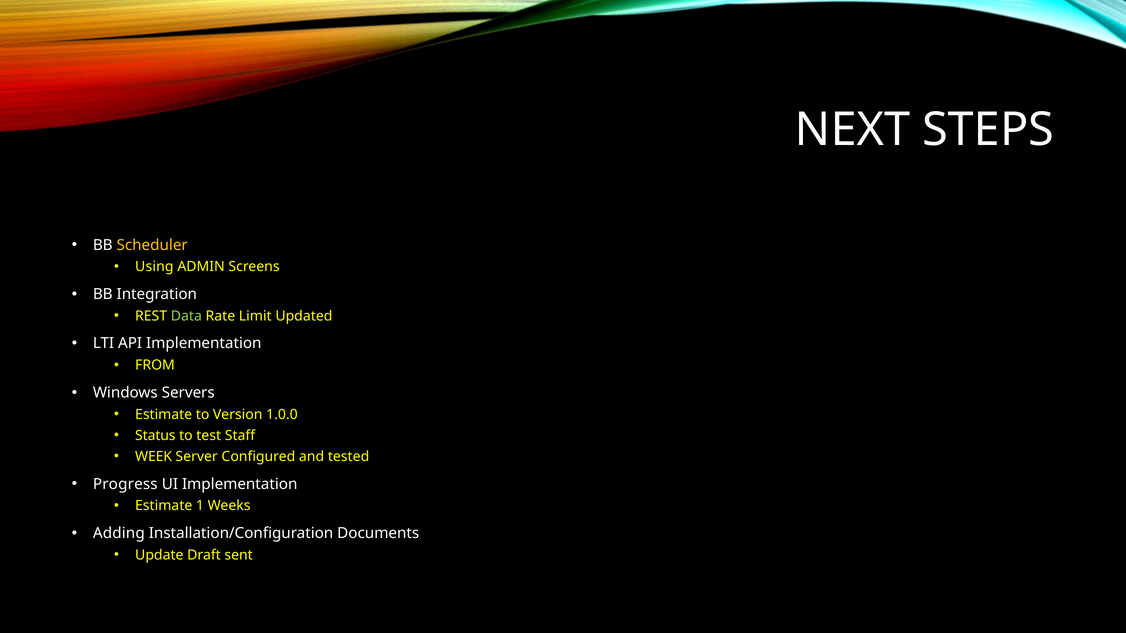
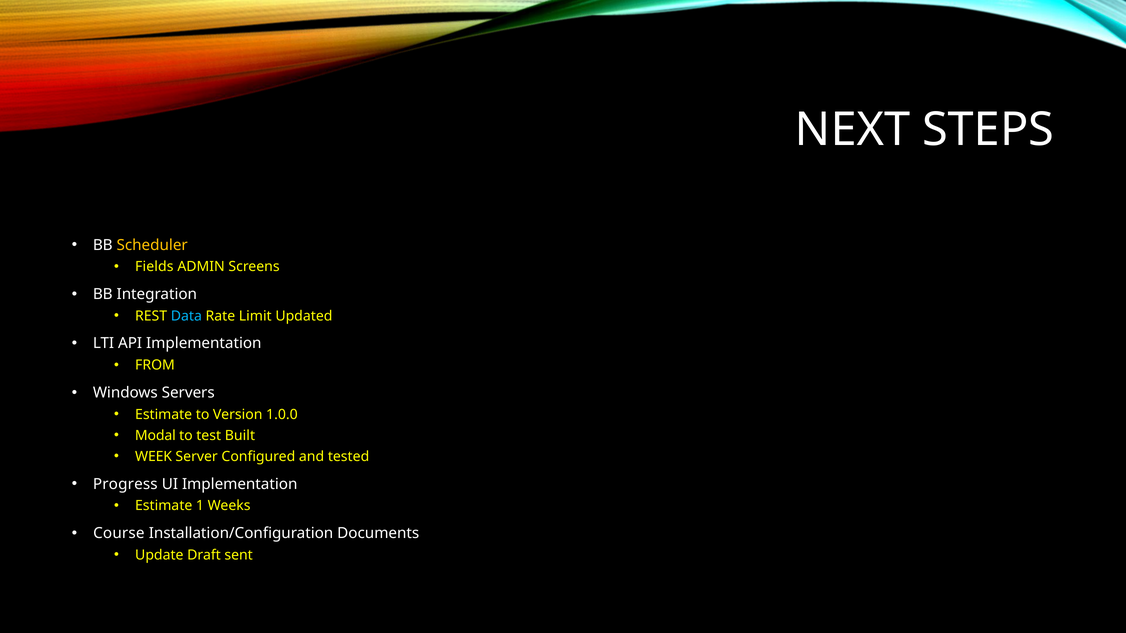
Using: Using -> Fields (154, 267)
Data colour: light green -> light blue (186, 316)
Status: Status -> Modal (155, 436)
Staff: Staff -> Built (240, 436)
Adding: Adding -> Course (119, 534)
